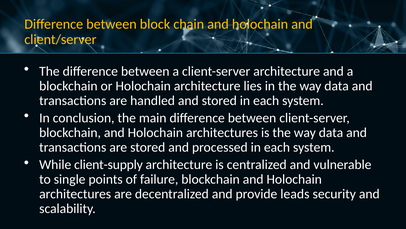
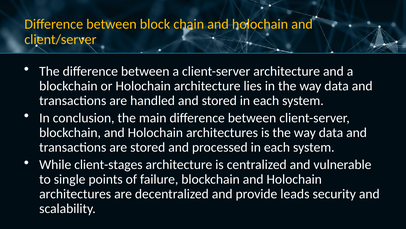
client-supply: client-supply -> client-stages (108, 164)
